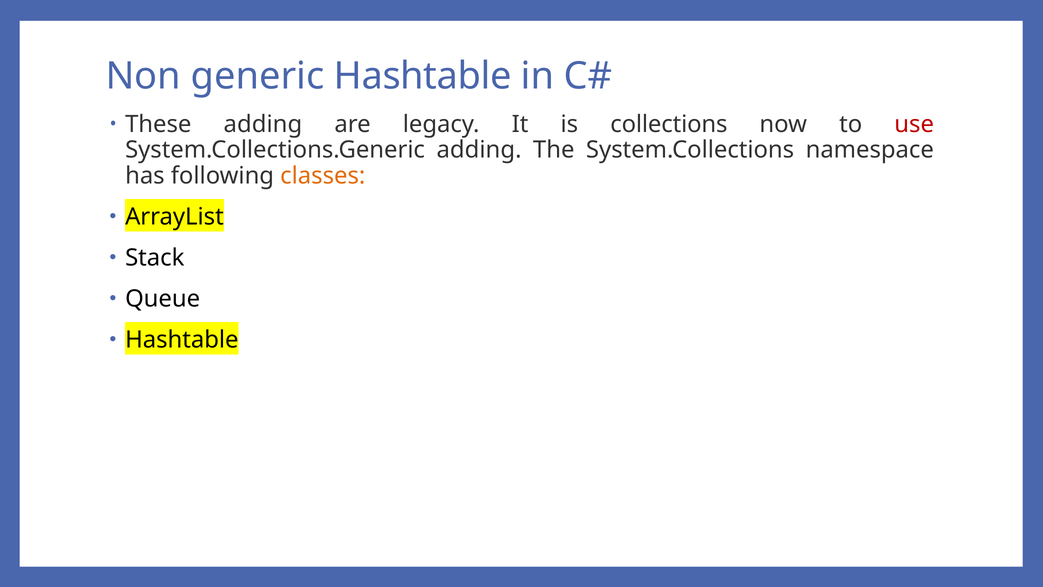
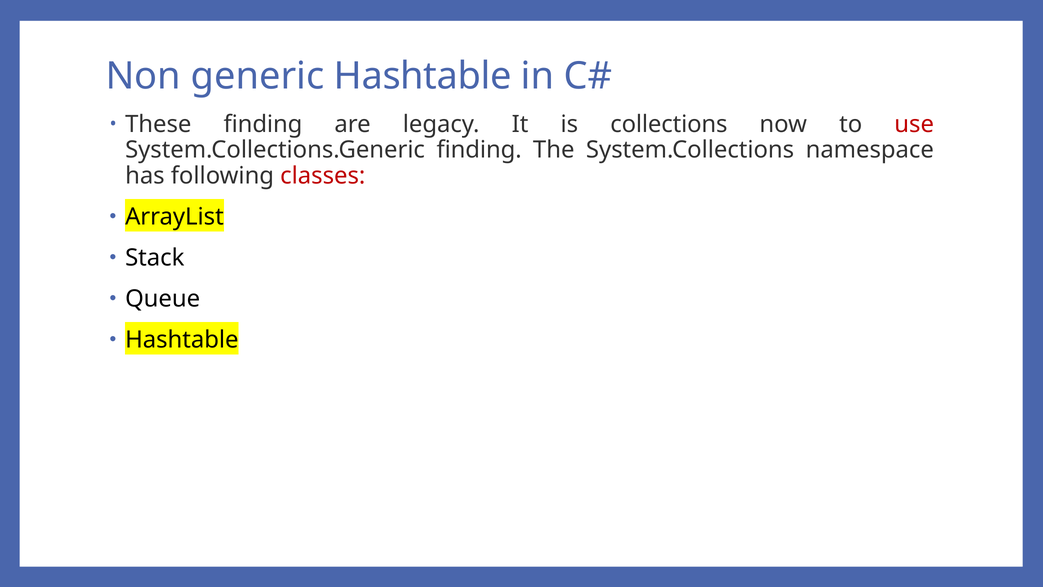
These adding: adding -> finding (263, 124)
System.Collections.Generic adding: adding -> finding (479, 150)
classes colour: orange -> red (323, 176)
